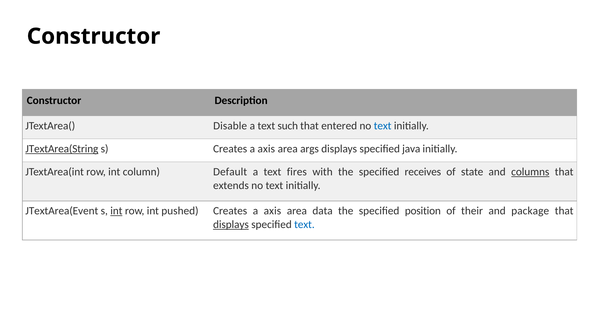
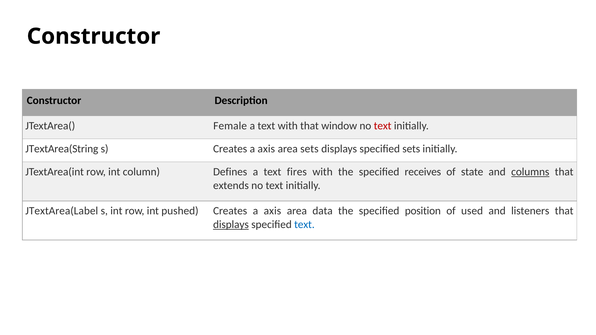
Disable: Disable -> Female (230, 126)
text such: such -> with (288, 126)
entered: entered -> window (339, 126)
text colour: blue -> red (383, 126)
JTextArea(String underline: present -> none (62, 149)
area args: args -> sets (309, 149)
specified java: java -> sets (411, 149)
Default: Default -> Defines (230, 172)
JTextArea(Event: JTextArea(Event -> JTextArea(Label (62, 211)
int underline: present -> none (116, 211)
their: their -> used (472, 211)
package: package -> listeners (530, 211)
